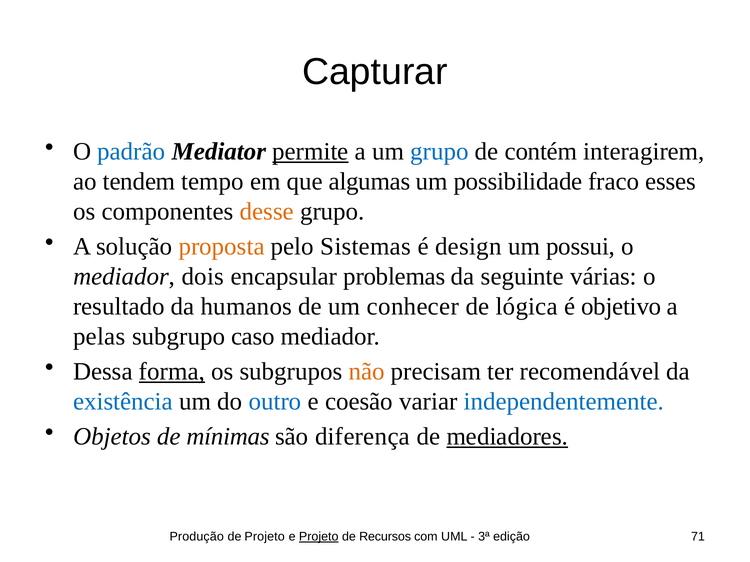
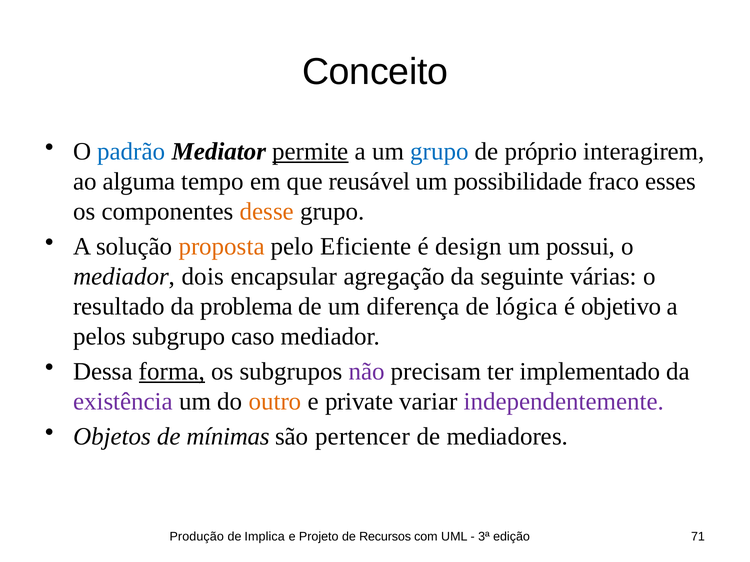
Capturar: Capturar -> Conceito (375, 72)
contém: contém -> próprio (541, 152)
tendem: tendem -> alguma (139, 182)
algumas: algumas -> reusável (370, 182)
Sistemas: Sistemas -> Eficiente (366, 247)
problemas: problemas -> agregação (394, 277)
humanos: humanos -> problema (247, 307)
conhecer: conhecer -> diferença (413, 307)
pelas: pelas -> pelos (100, 337)
não colour: orange -> purple (367, 372)
recomendável: recomendável -> implementado (590, 372)
existência colour: blue -> purple (123, 402)
outro colour: blue -> orange (275, 402)
coesão: coesão -> private (359, 402)
independentemente colour: blue -> purple (564, 402)
diferença: diferença -> pertencer (362, 437)
mediadores underline: present -> none (507, 437)
de Projeto: Projeto -> Implica (265, 537)
Projeto underline: present -> none (319, 537)
